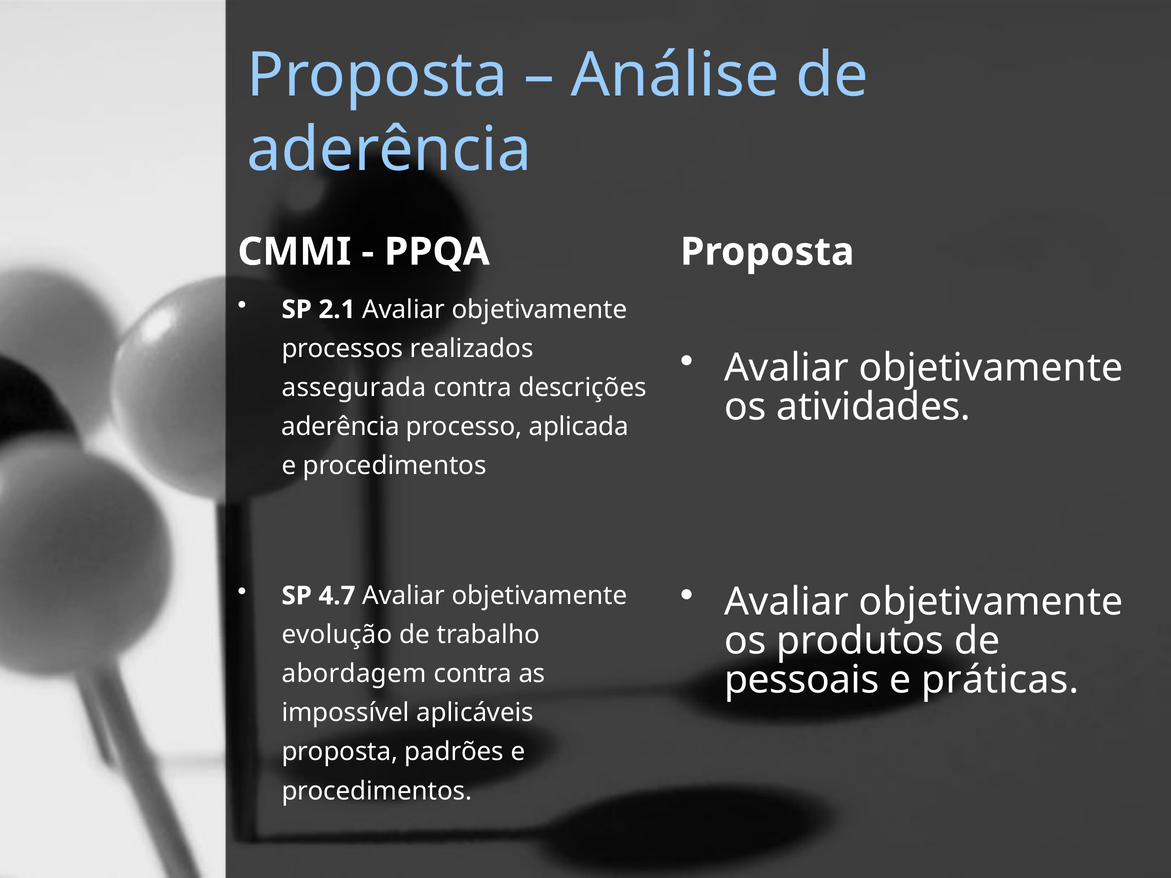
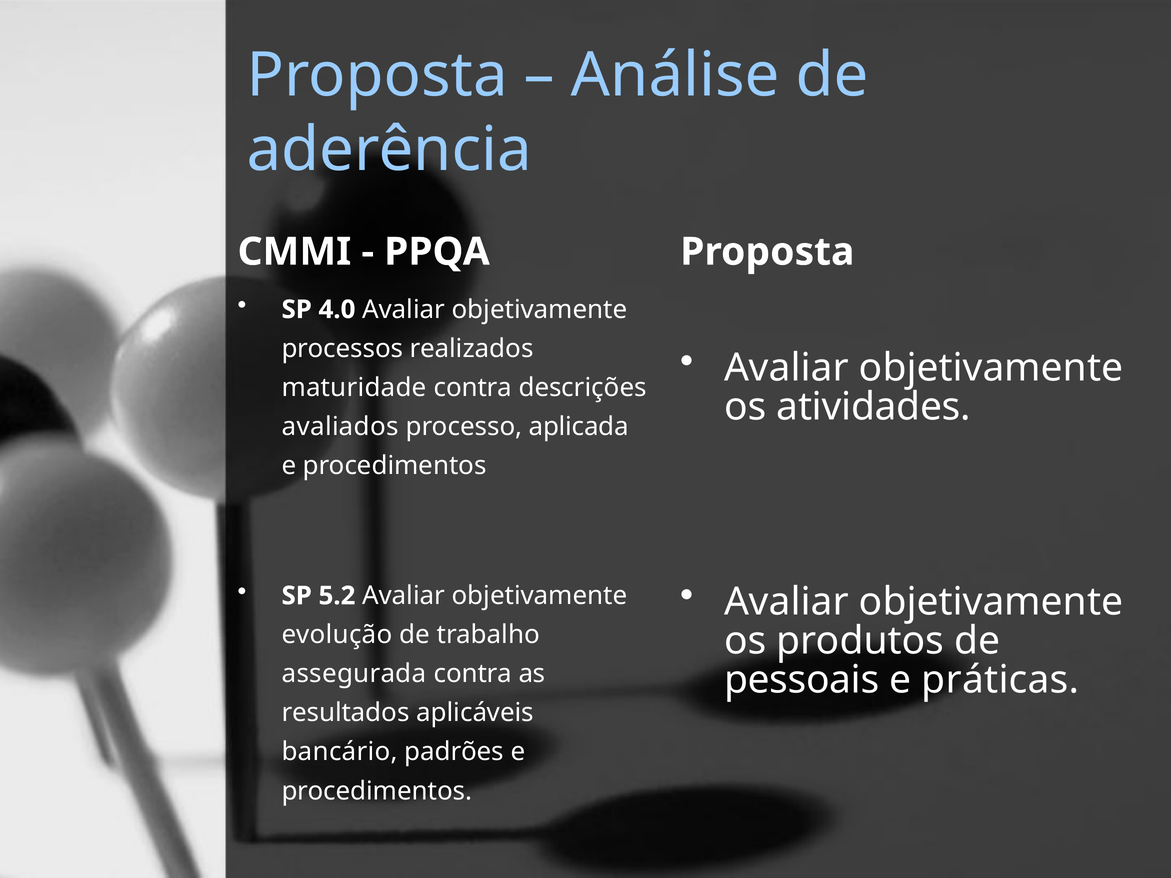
2.1: 2.1 -> 4.0 (337, 310)
assegurada: assegurada -> maturidade (354, 388)
aderência: aderência -> avaliados (340, 427)
4.7: 4.7 -> 5.2 (337, 596)
abordagem: abordagem -> assegurada (354, 674)
impossível: impossível -> resultados (345, 713)
proposta: proposta -> bancário (340, 752)
